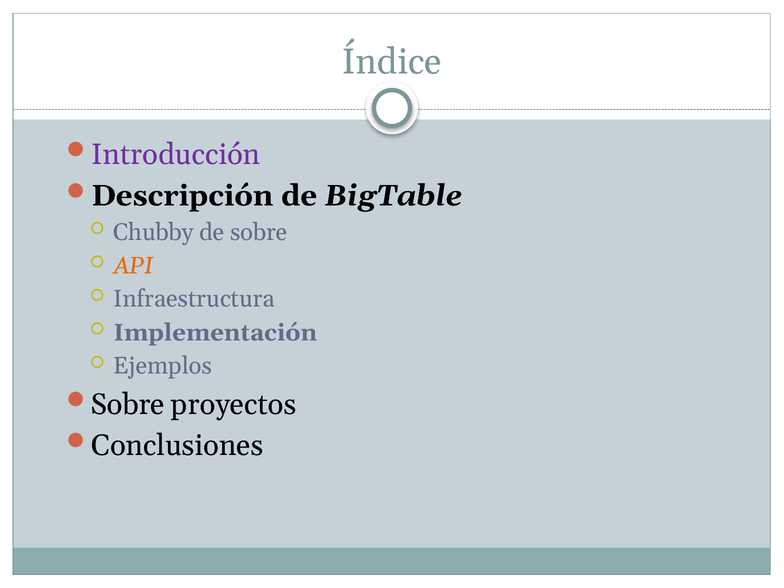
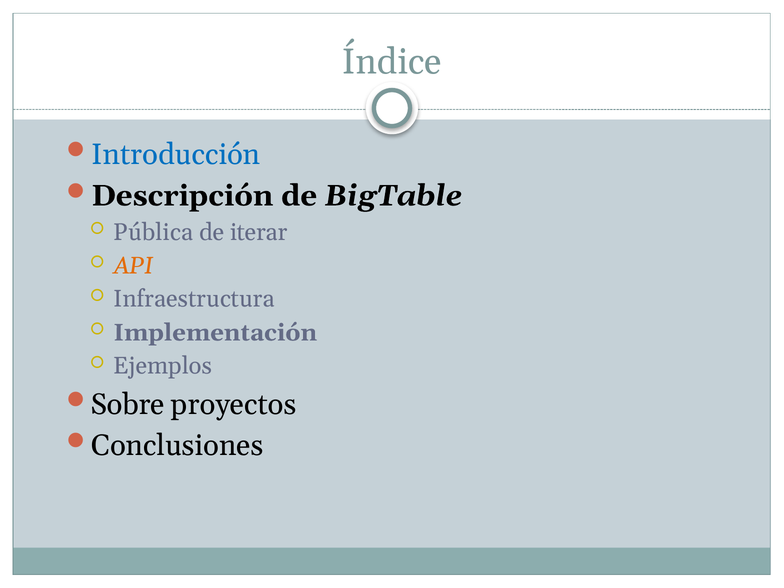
Introducción colour: purple -> blue (176, 155)
Chubby: Chubby -> Pública (153, 232)
de sobre: sobre -> iterar (259, 232)
